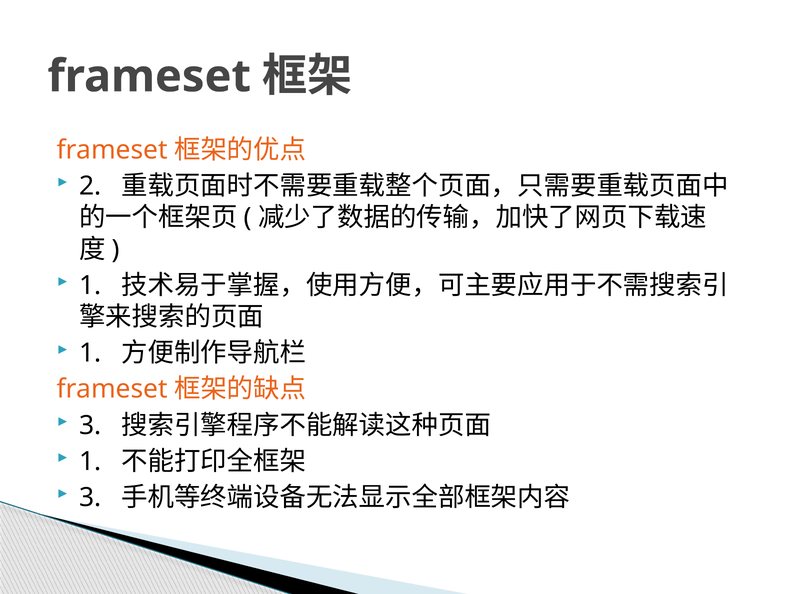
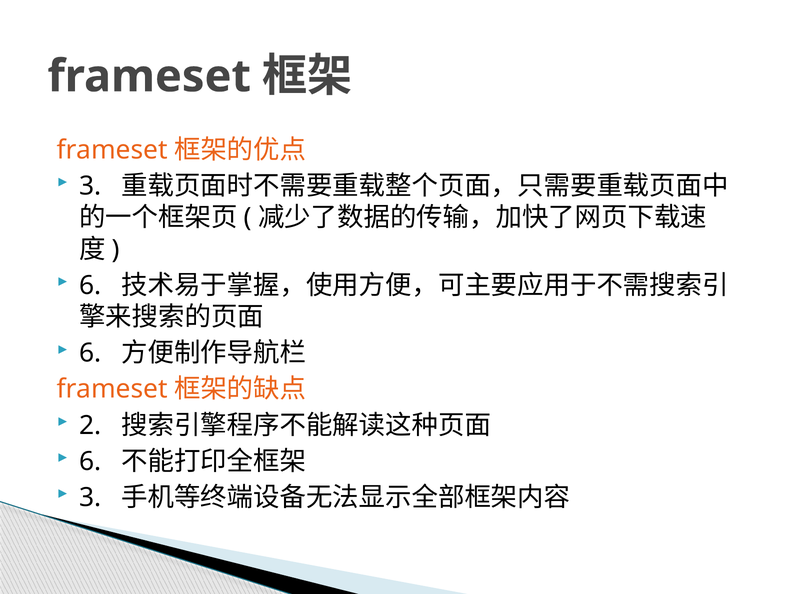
2: 2 -> 3 (90, 186)
1: 1 -> 6 (90, 285)
1: 1 -> 6 (90, 353)
3: 3 -> 2 (90, 425)
1: 1 -> 6 (90, 461)
